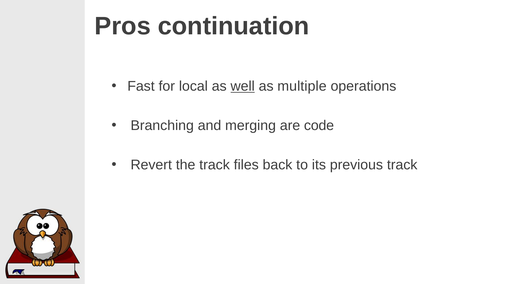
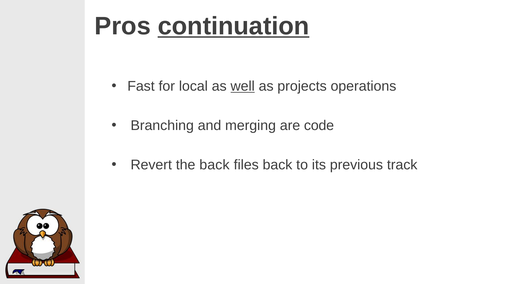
continuation underline: none -> present (234, 26)
multiple: multiple -> projects (302, 86)
the track: track -> back (214, 165)
